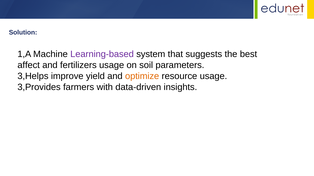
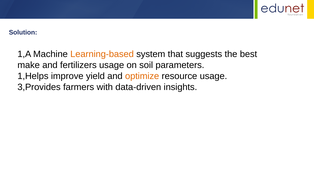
Learning-based colour: purple -> orange (102, 54)
affect: affect -> make (29, 65)
3,Helps: 3,Helps -> 1,Helps (33, 76)
